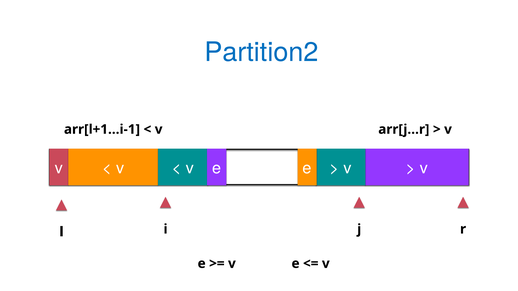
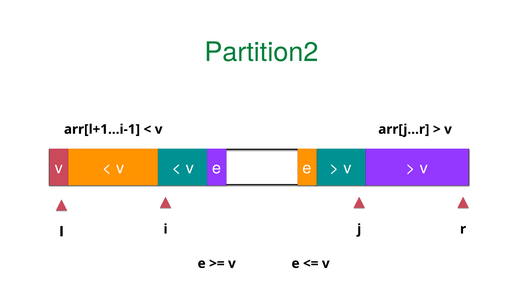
Partition2 colour: blue -> green (261, 52)
